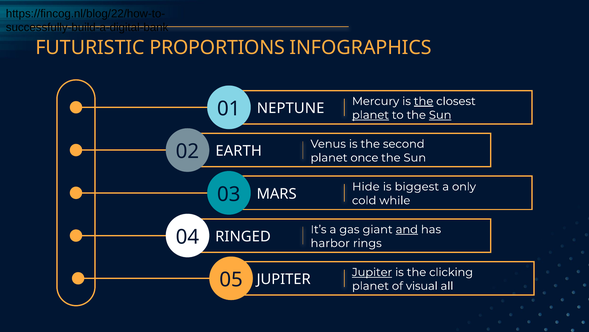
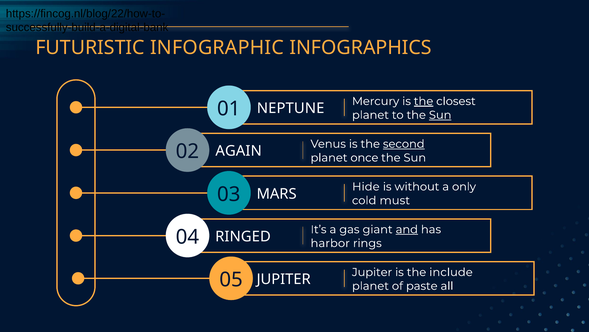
PROPORTIONS: PROPORTIONS -> INFOGRAPHIC (217, 48)
planet underline: present -> none (370, 115)
EARTH: EARTH -> AGAIN (239, 151)
second underline: none -> present (404, 144)
biggest: biggest -> without (417, 186)
while: while -> must (395, 200)
Jupiter underline: present -> none (372, 272)
clicking: clicking -> include (451, 272)
visual: visual -> paste (422, 285)
